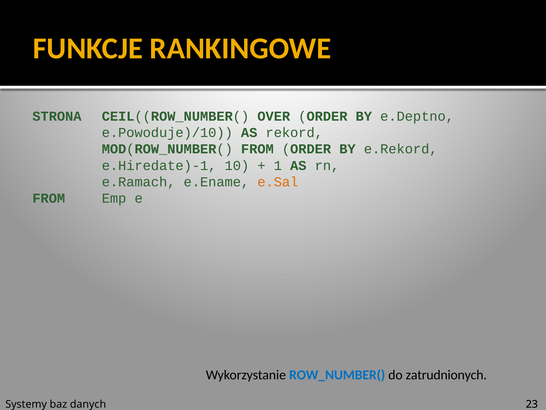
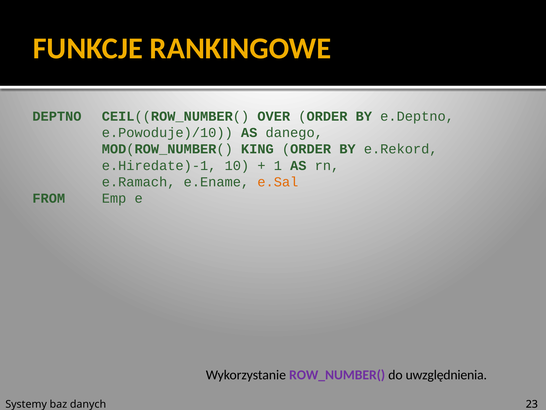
STRONA: STRONA -> DEPTNO (57, 116)
rekord: rekord -> danego (294, 133)
MOD(ROW_NUMBER( FROM: FROM -> KING (257, 149)
ROW_NUMBER( colour: blue -> purple (337, 374)
zatrudnionych: zatrudnionych -> uwzględnienia (446, 374)
